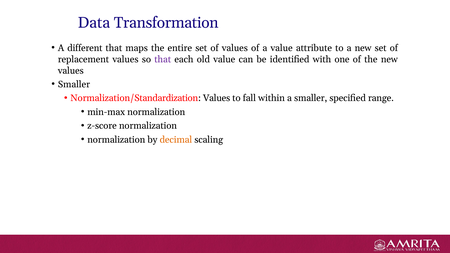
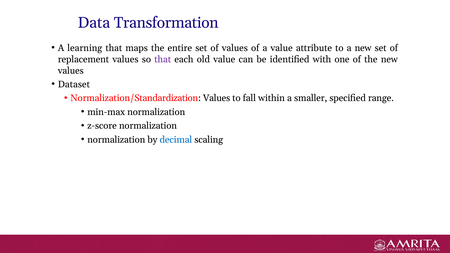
different: different -> learning (85, 48)
Smaller: Smaller -> Dataset (74, 84)
decimal colour: orange -> blue (176, 140)
